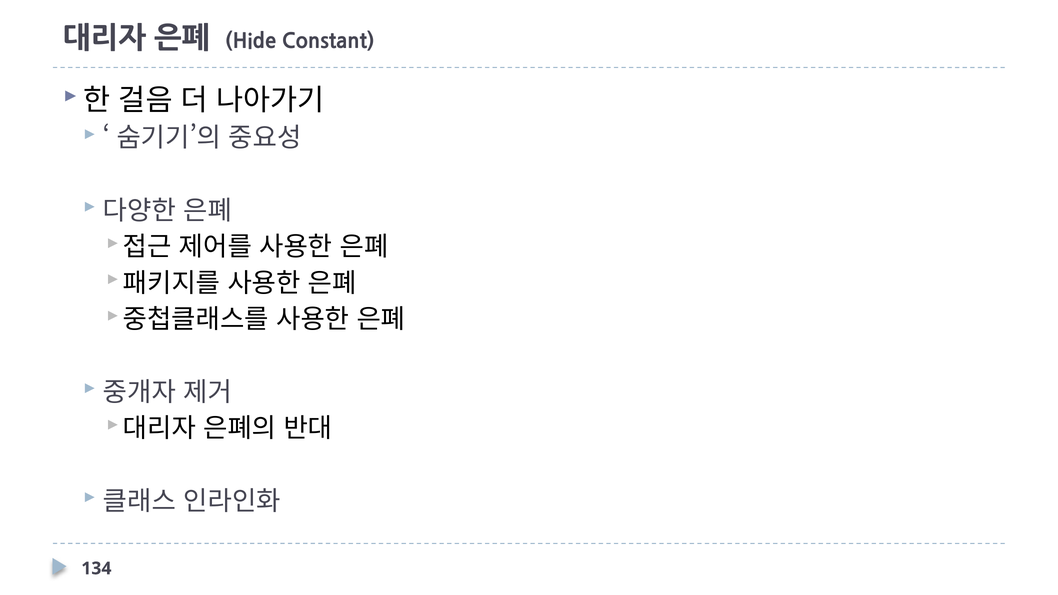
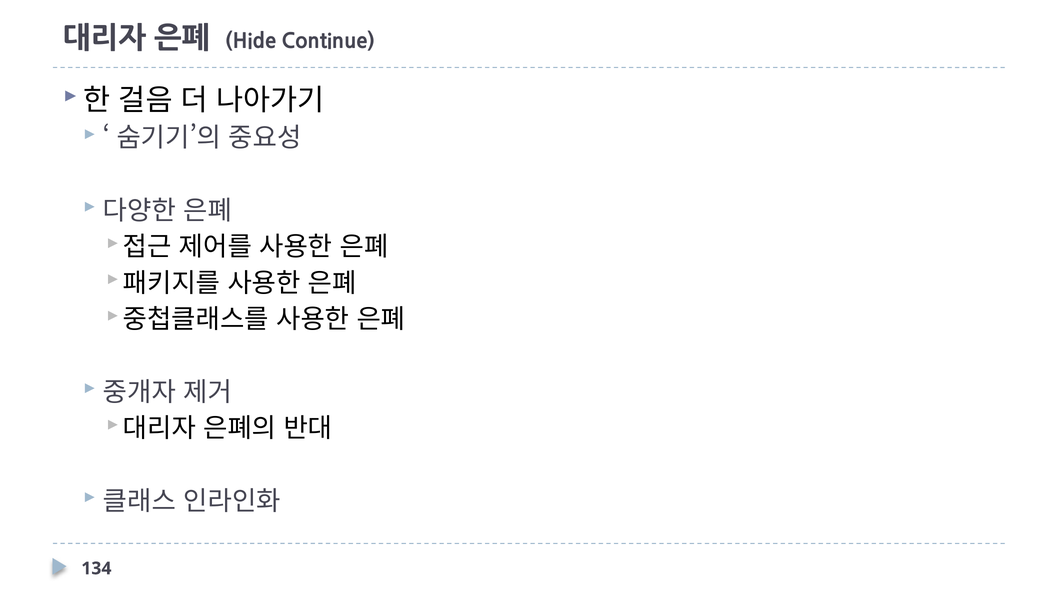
Constant: Constant -> Continue (328, 42)
